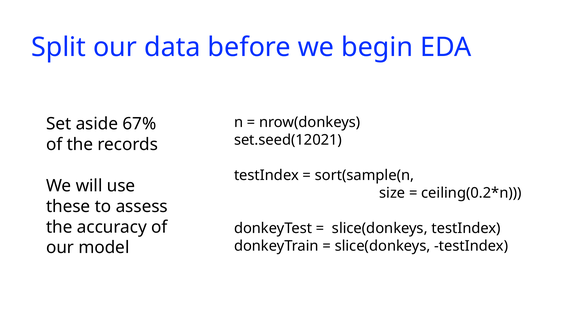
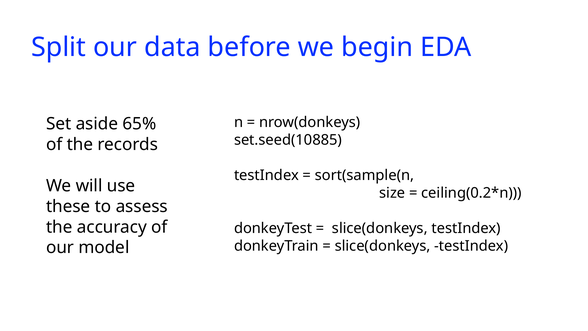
67%: 67% -> 65% (139, 124)
set.seed(12021: set.seed(12021 -> set.seed(10885 (288, 140)
